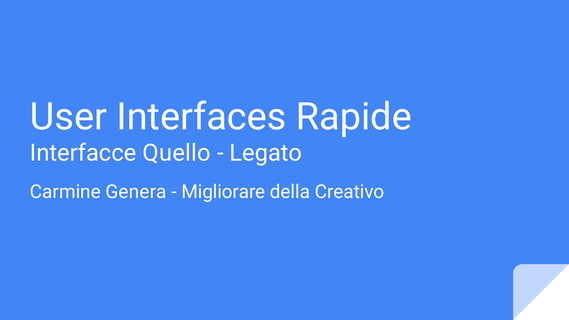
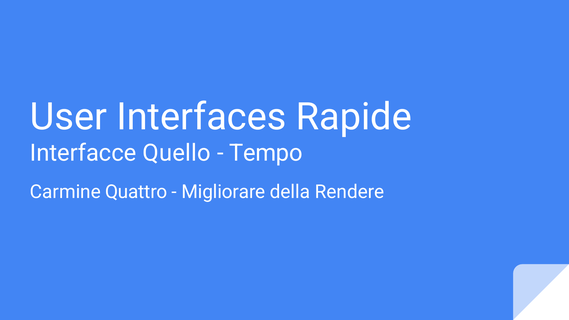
Legato: Legato -> Tempo (266, 153)
Genera: Genera -> Quattro (136, 192)
Creativo: Creativo -> Rendere (350, 192)
